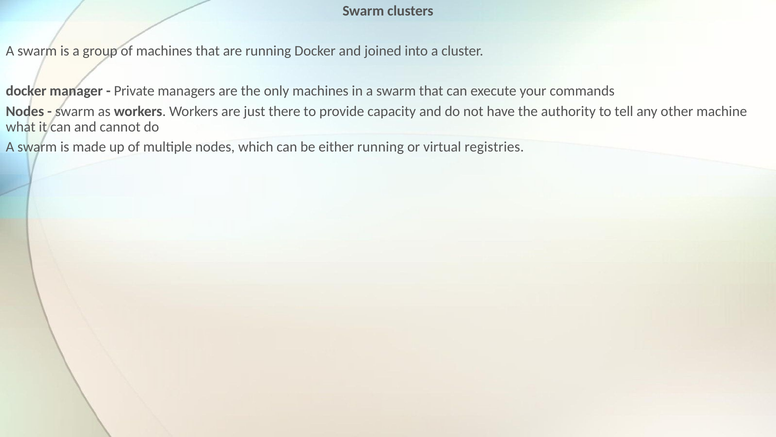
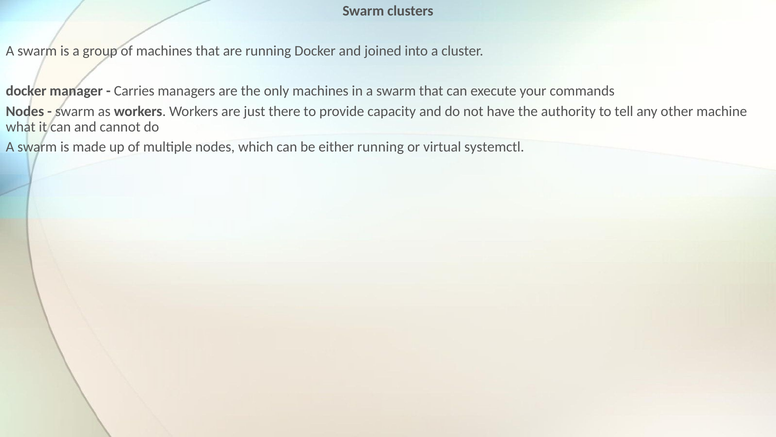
Private: Private -> Carries (134, 91)
registries: registries -> systemctl (494, 147)
